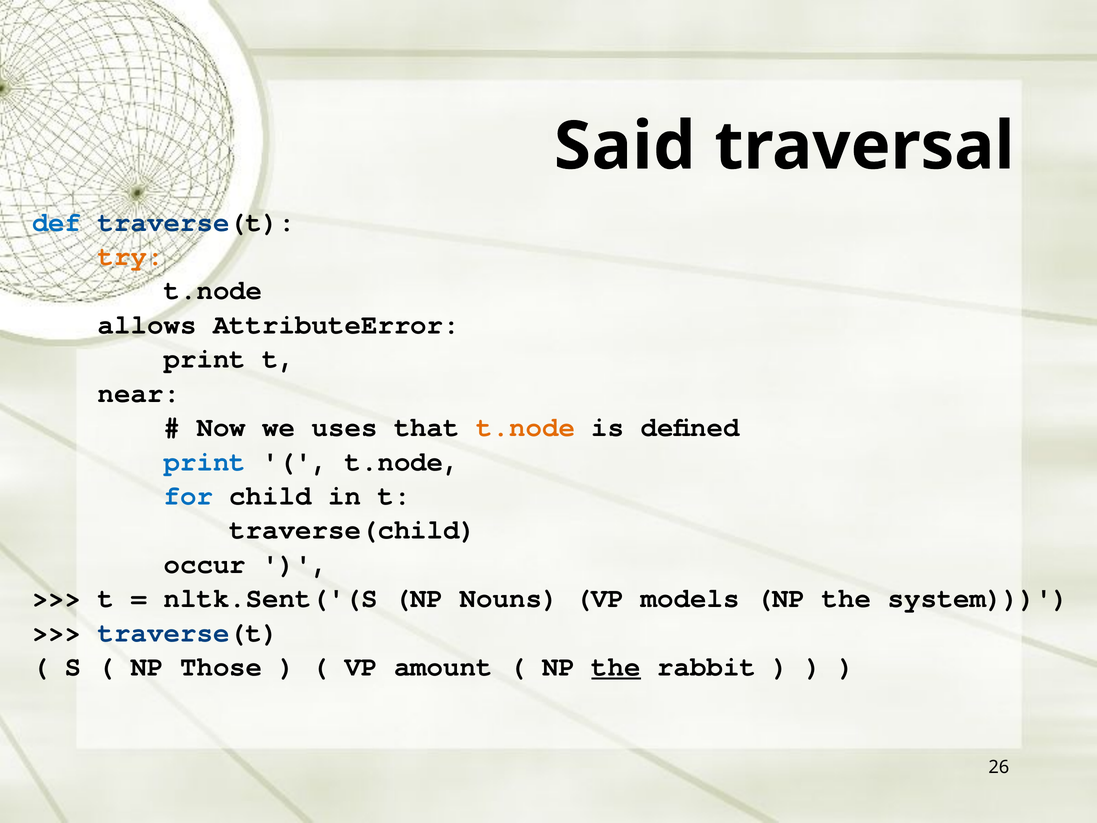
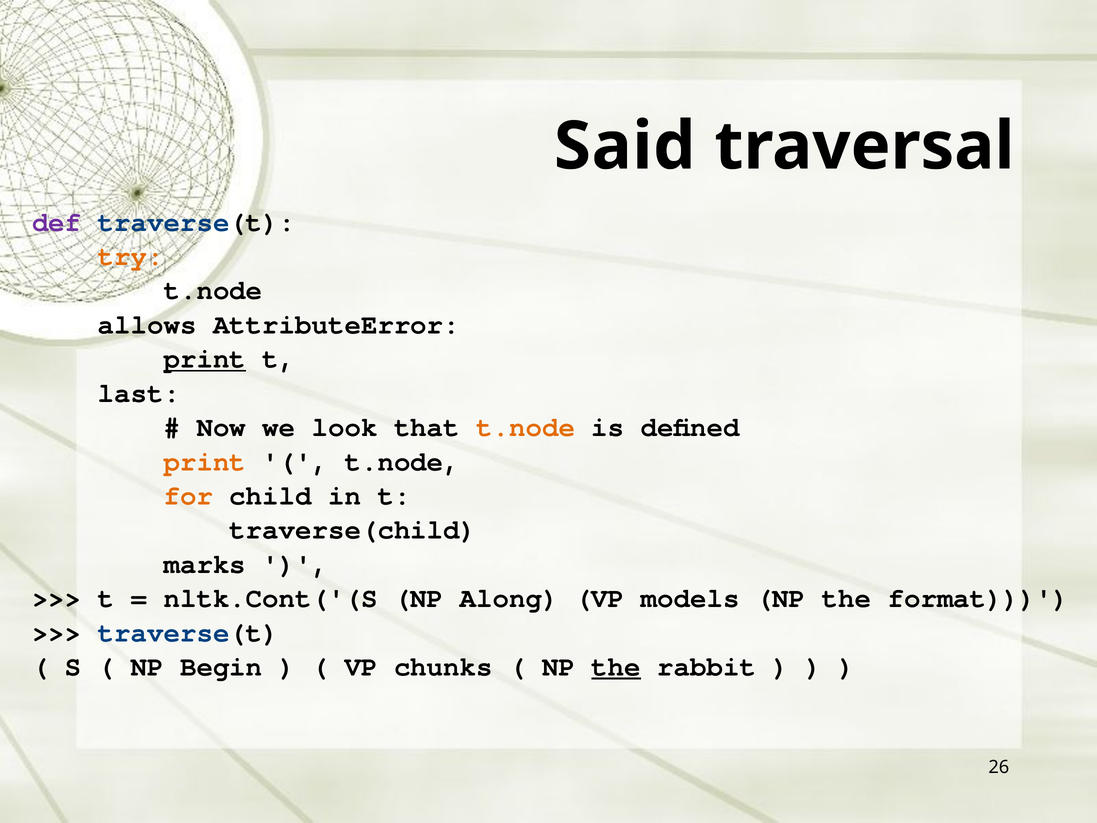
def colour: blue -> purple (57, 222)
print underline: none -> present (205, 359)
near: near -> last (139, 393)
uses: uses -> look (345, 427)
print colour: blue -> orange (205, 461)
for colour: blue -> orange (188, 496)
occur: occur -> marks (205, 564)
nltk.Sent('(S: nltk.Sent('(S -> nltk.Cont('(S (271, 598)
Nouns: Nouns -> Along (509, 598)
system: system -> format (978, 598)
Those: Those -> Begin (221, 667)
amount: amount -> chunks (443, 667)
